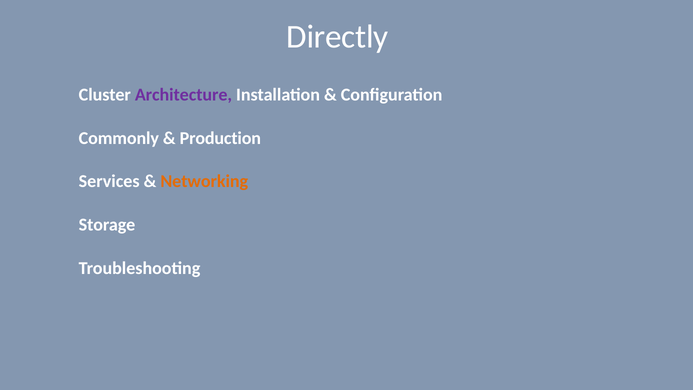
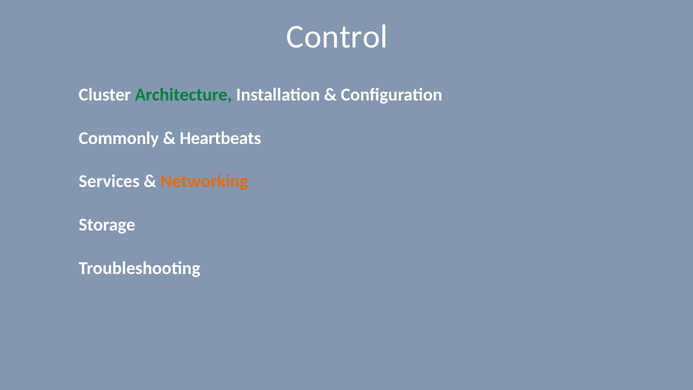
Directly: Directly -> Control (337, 37)
Architecture colour: purple -> green (183, 95)
Production: Production -> Heartbeats (220, 138)
